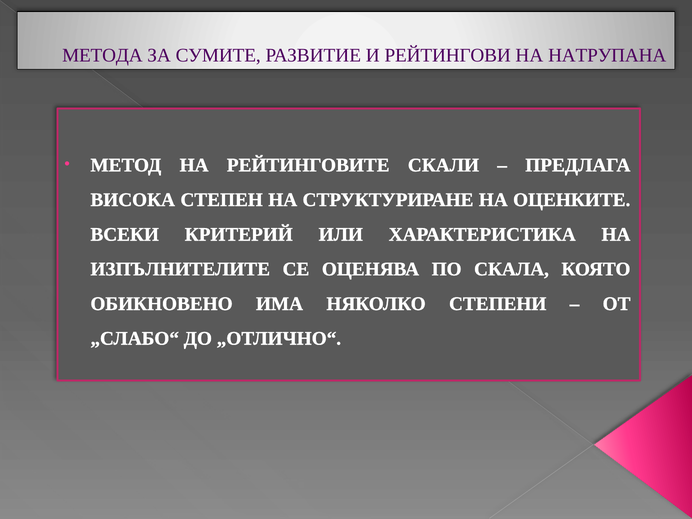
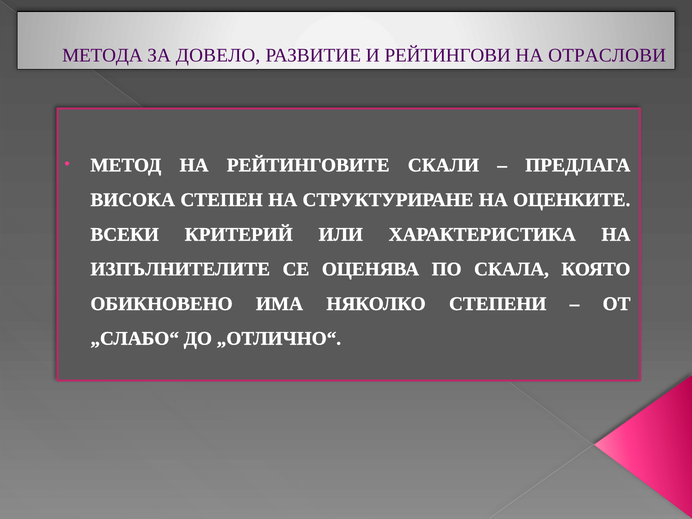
СУМИТЕ: СУМИТЕ -> ДОВЕЛО (218, 56)
НАТРУПАНА: НАТРУПАНА -> ОТРАСЛОВИ (607, 56)
